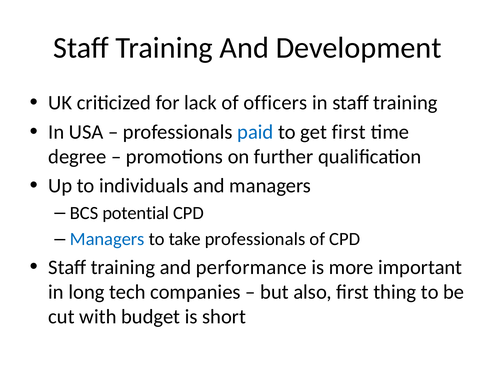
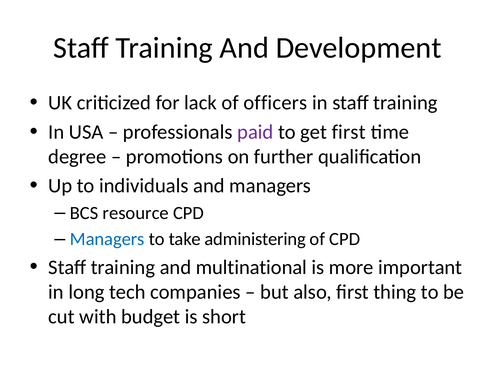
paid colour: blue -> purple (255, 132)
potential: potential -> resource (136, 213)
take professionals: professionals -> administering (255, 239)
performance: performance -> multinational (251, 267)
